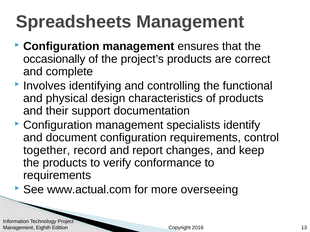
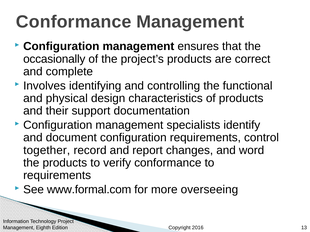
Spreadsheets: Spreadsheets -> Conformance (74, 22)
keep: keep -> word (252, 151)
www.actual.com: www.actual.com -> www.formal.com (89, 190)
